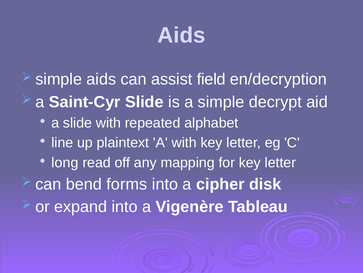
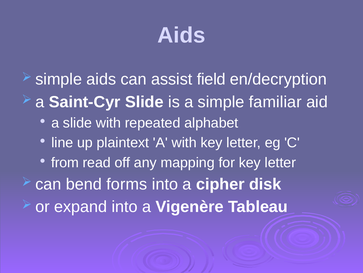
decrypt: decrypt -> familiar (275, 102)
long: long -> from (65, 162)
